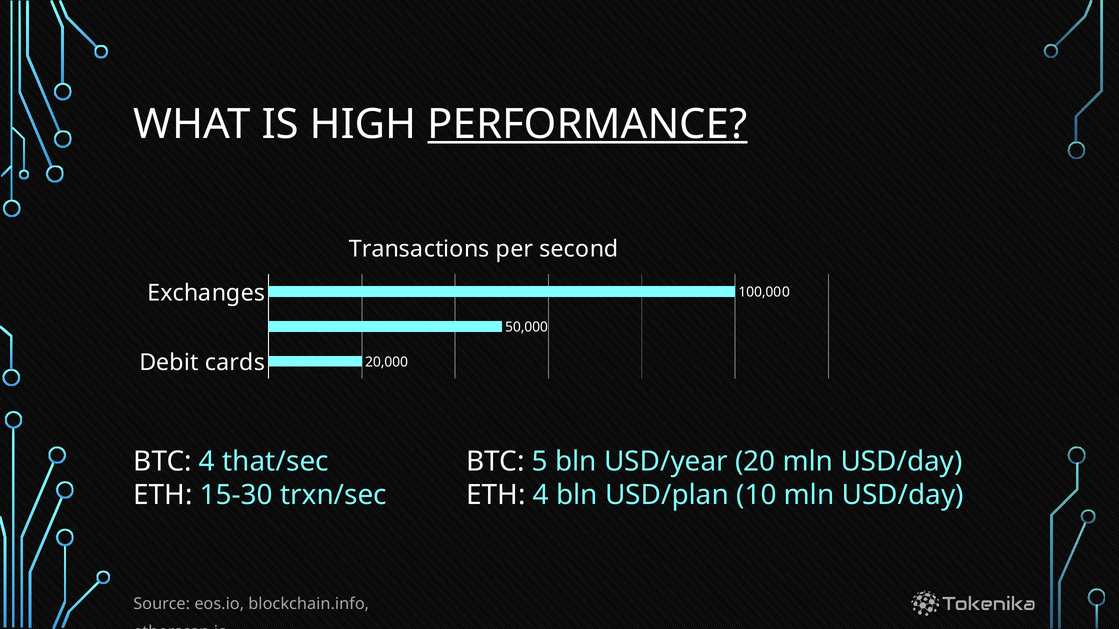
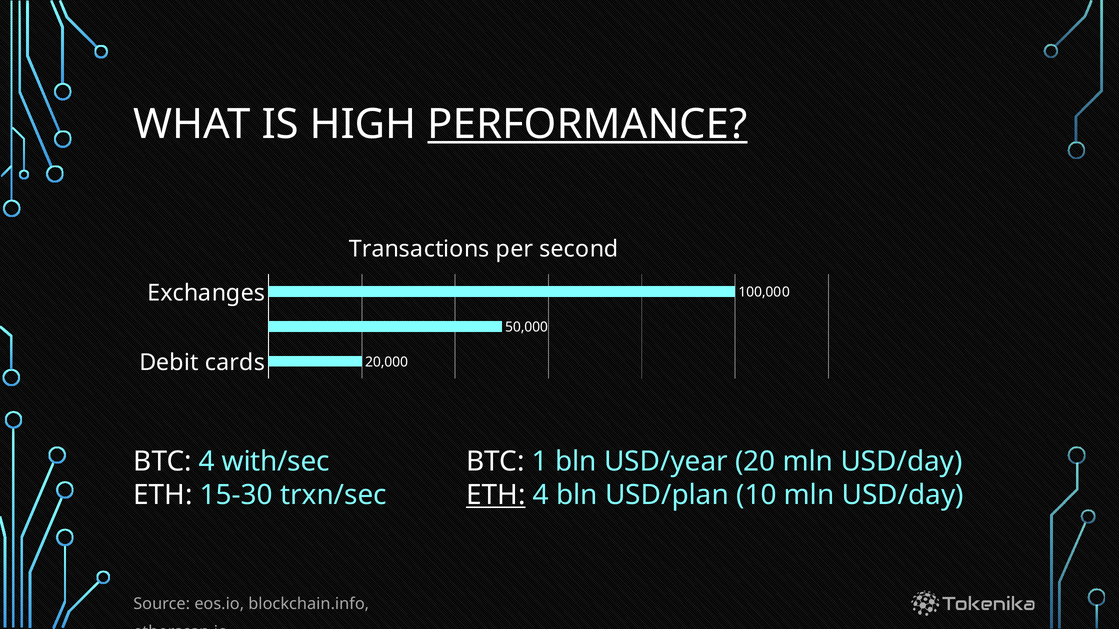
that/sec: that/sec -> with/sec (276, 462)
5: 5 -> 1 (540, 462)
ETH underline: none -> present (496, 496)
